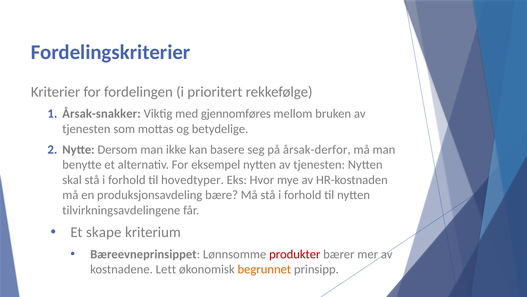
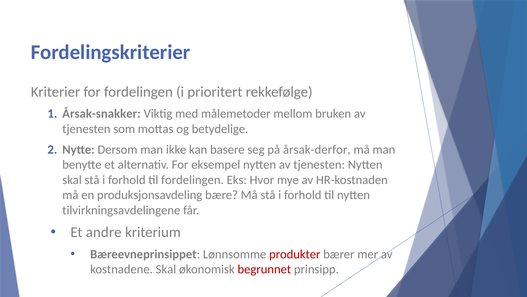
gjennomføres: gjennomføres -> målemetoder (236, 113)
til hovedtyper: hovedtyper -> fordelingen (192, 180)
skape: skape -> andre (104, 232)
kostnadene Lett: Lett -> Skal (166, 269)
begrunnet colour: orange -> red (264, 269)
